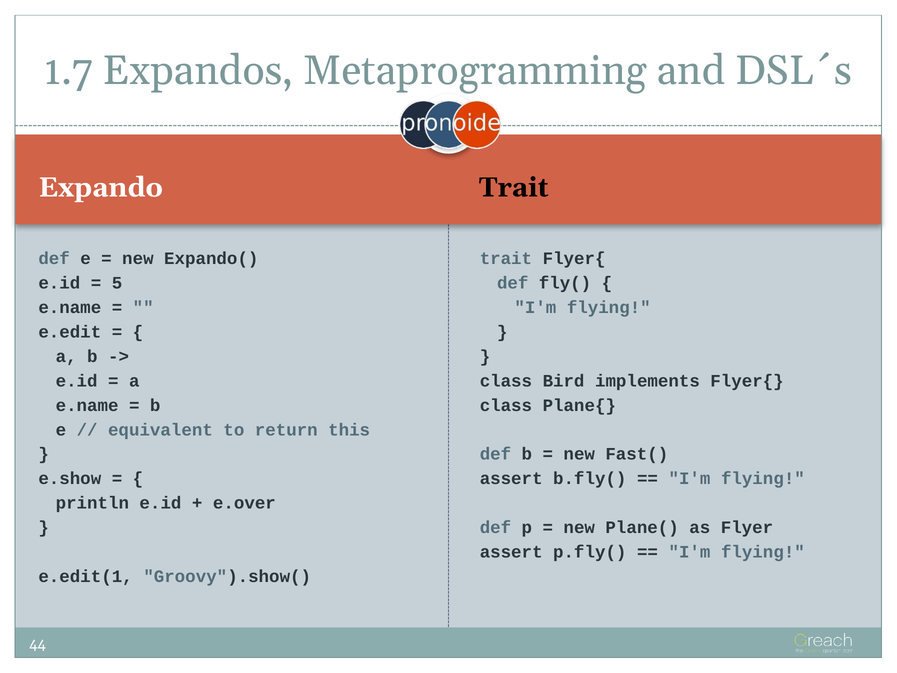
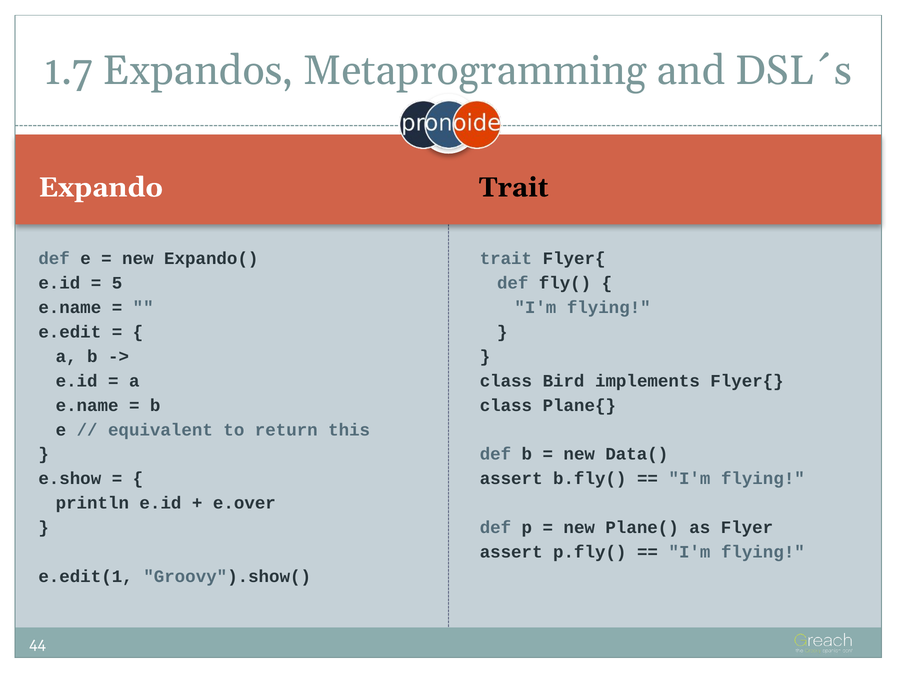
Fast(: Fast( -> Data( (637, 454)
